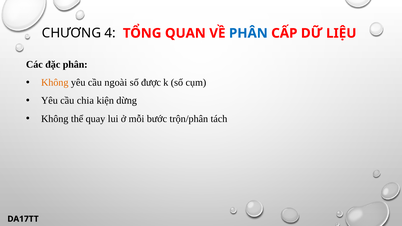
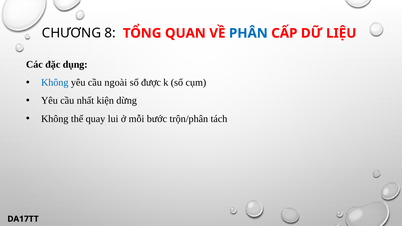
4: 4 -> 8 (110, 33)
đặc phân: phân -> dụng (75, 65)
Không colour: orange -> blue (55, 83)
chia: chia -> nhất (85, 101)
